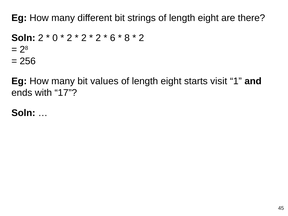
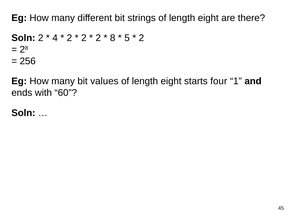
0: 0 -> 4 (55, 38)
6: 6 -> 8 (113, 38)
8: 8 -> 5 (127, 38)
visit: visit -> four (219, 81)
17: 17 -> 60 (66, 93)
